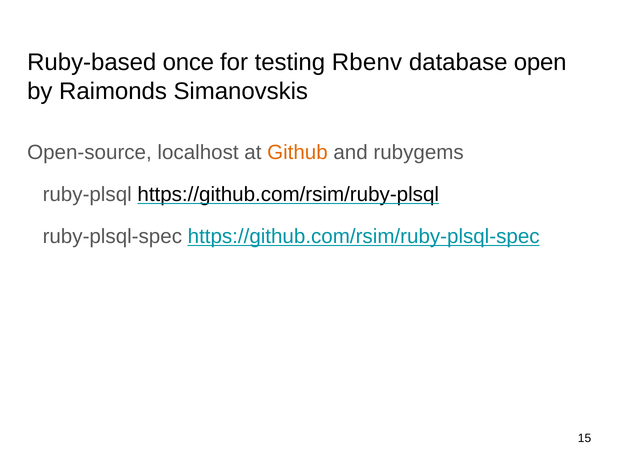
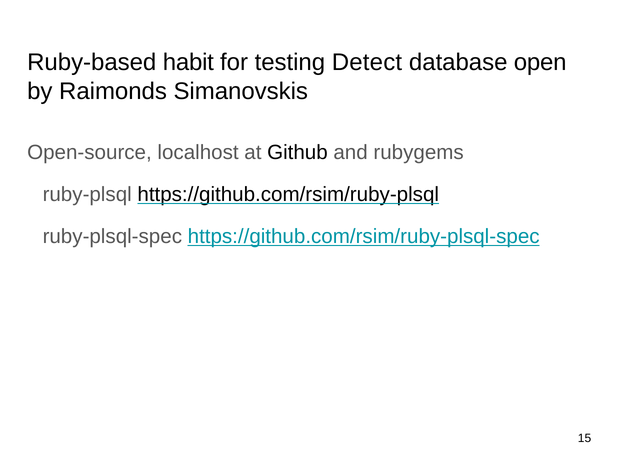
once: once -> habit (188, 62)
Rbenv: Rbenv -> Detect (367, 62)
Github colour: orange -> black (297, 152)
